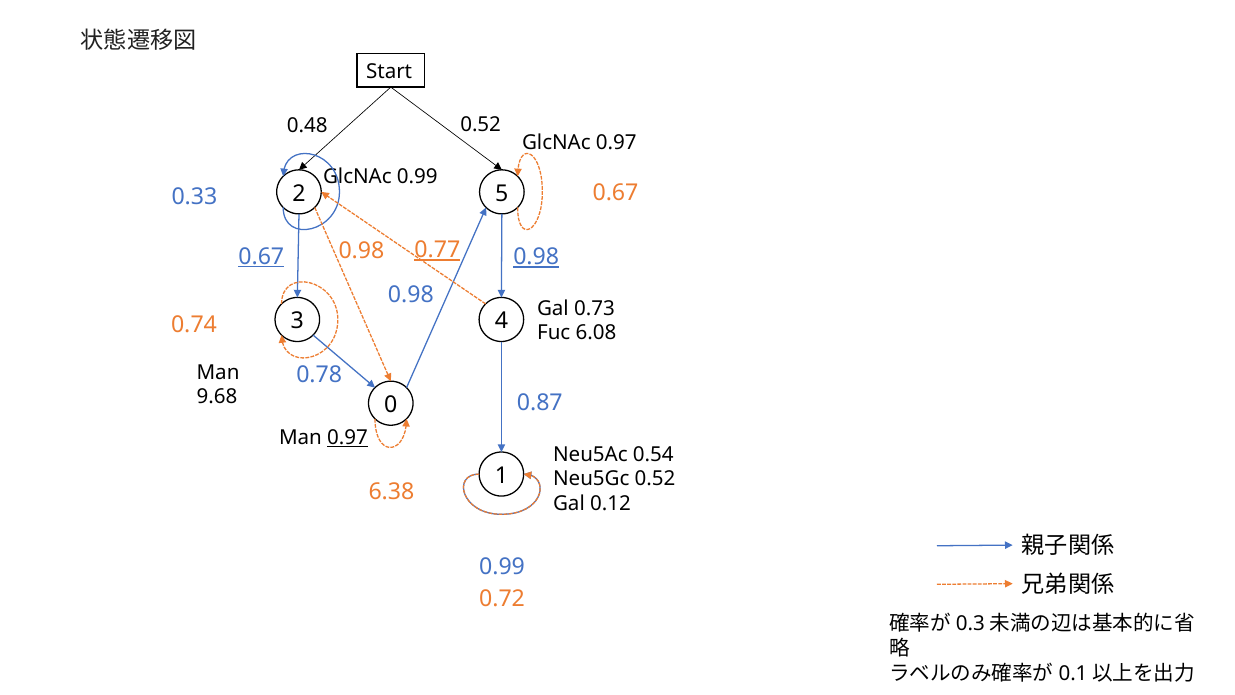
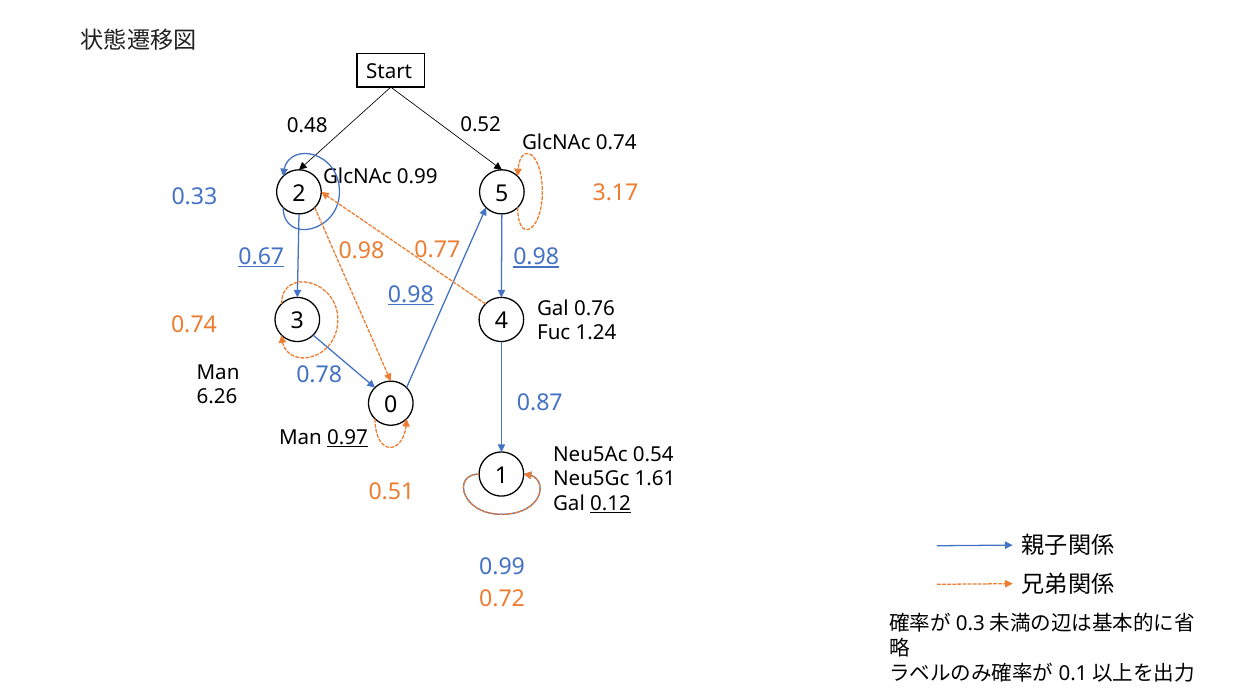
GlcNAc 0.97: 0.97 -> 0.74 (616, 142)
0.67: 0.67 -> 3.17 (615, 193)
0.77 underline: present -> none (437, 250)
0.98 underline: none -> present (411, 295)
0.73: 0.73 -> 0.76 (594, 308)
6.08: 6.08 -> 1.24 (596, 333)
9.68: 9.68 -> 6.26 (217, 397)
Neu5Gc 0.52: 0.52 -> 1.61 (655, 479)
6.38: 6.38 -> 0.51 (391, 492)
0.12 underline: none -> present (610, 504)
